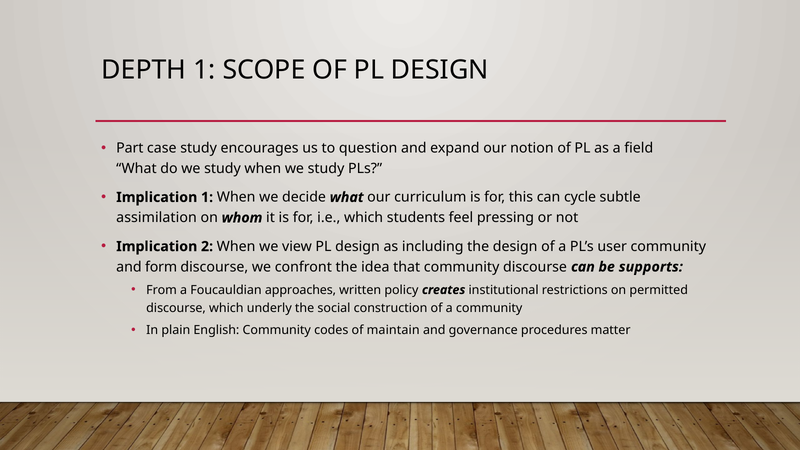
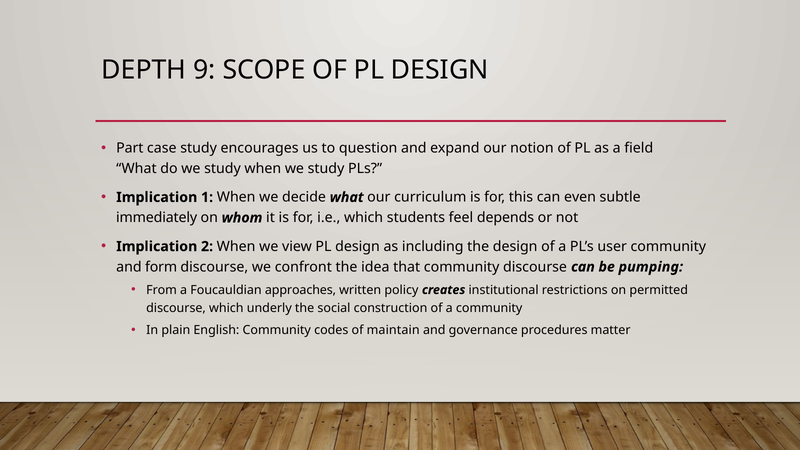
DEPTH 1: 1 -> 9 (204, 70)
cycle: cycle -> even (580, 197)
assimilation: assimilation -> immediately (157, 218)
pressing: pressing -> depends (505, 218)
supports: supports -> pumping (651, 267)
